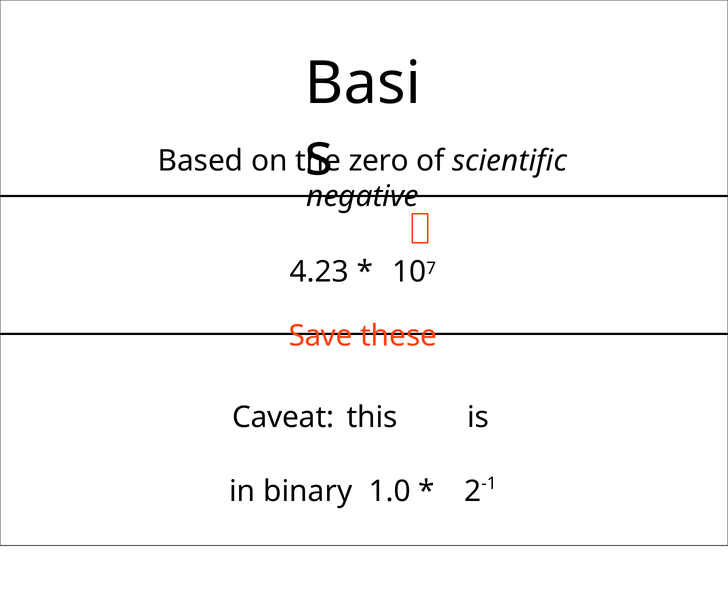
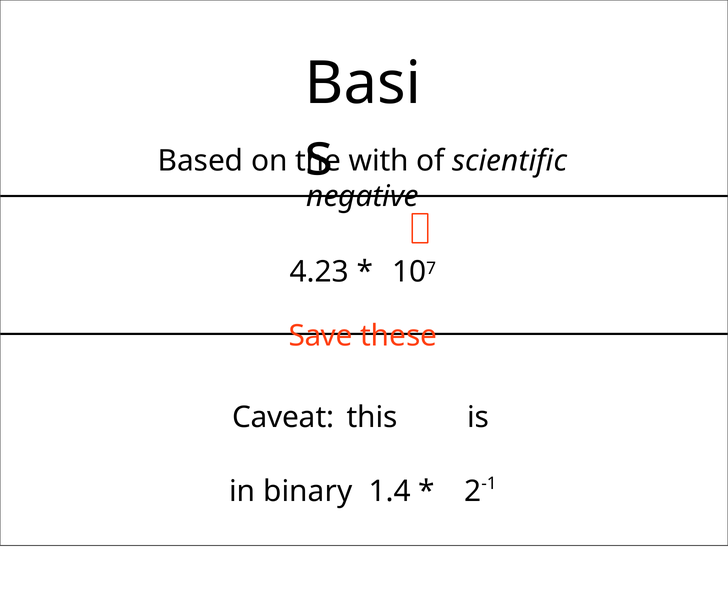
zero: zero -> with (379, 161)
1.0: 1.0 -> 1.4 (390, 492)
